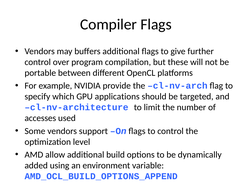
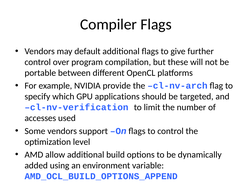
buffers: buffers -> default (87, 51)
cl-nv-architecture: cl-nv-architecture -> cl-nv-verification (76, 107)
